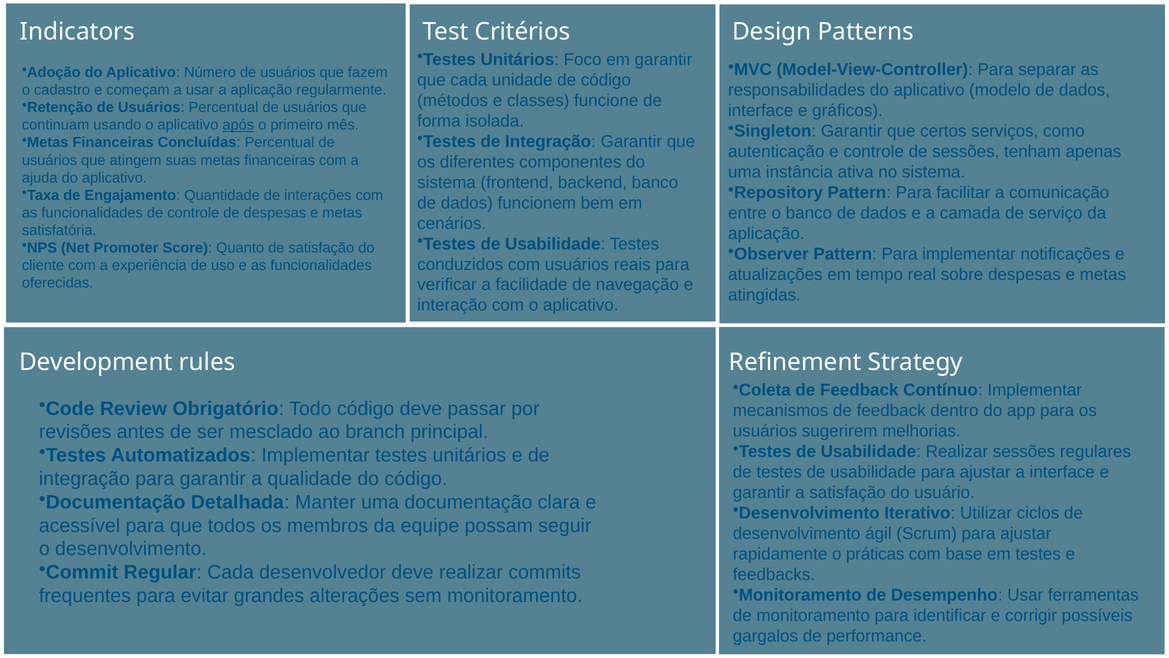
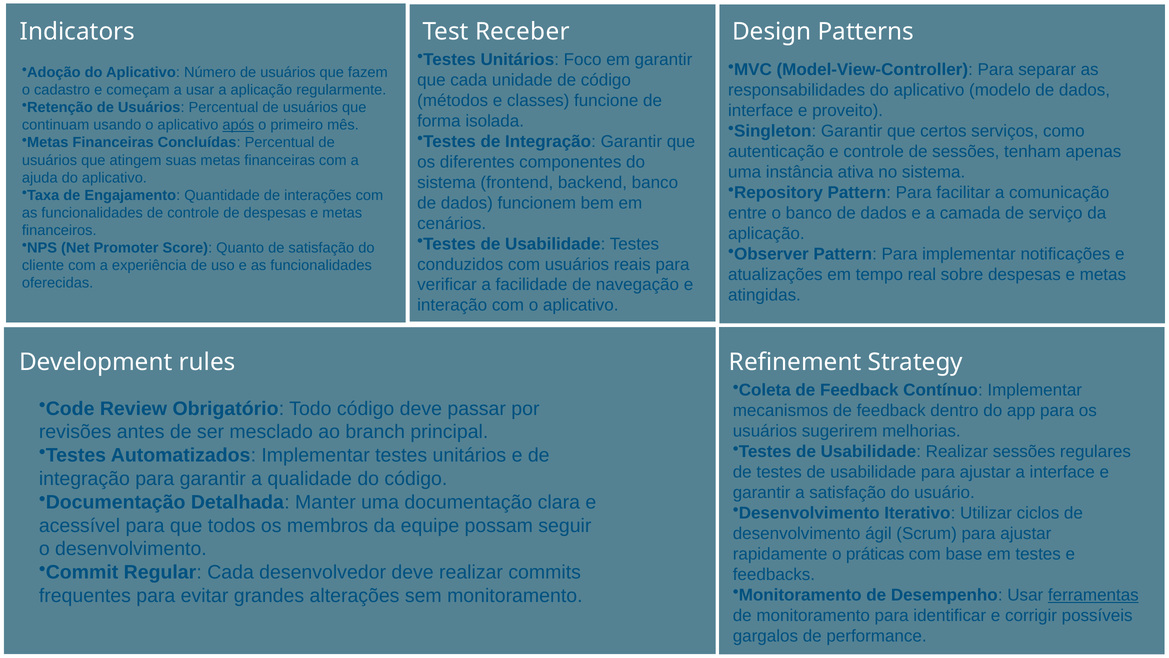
Critérios: Critérios -> Receber (522, 31)
gráficos: gráficos -> proveito (848, 111)
satisfatória: satisfatória -> financeiros (59, 230)
ferramentas underline: none -> present (1093, 595)
